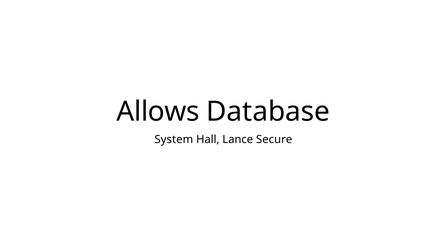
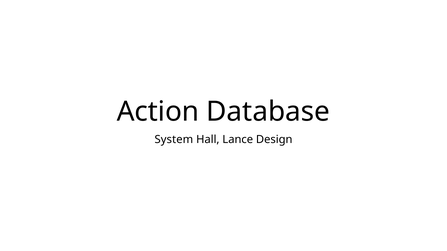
Allows: Allows -> Action (158, 112)
Secure: Secure -> Design (274, 140)
